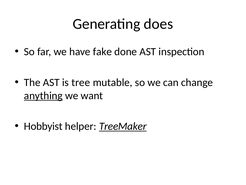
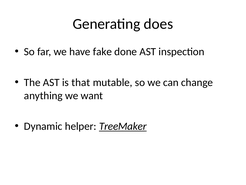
tree: tree -> that (81, 82)
anything underline: present -> none (43, 95)
Hobbyist: Hobbyist -> Dynamic (43, 126)
